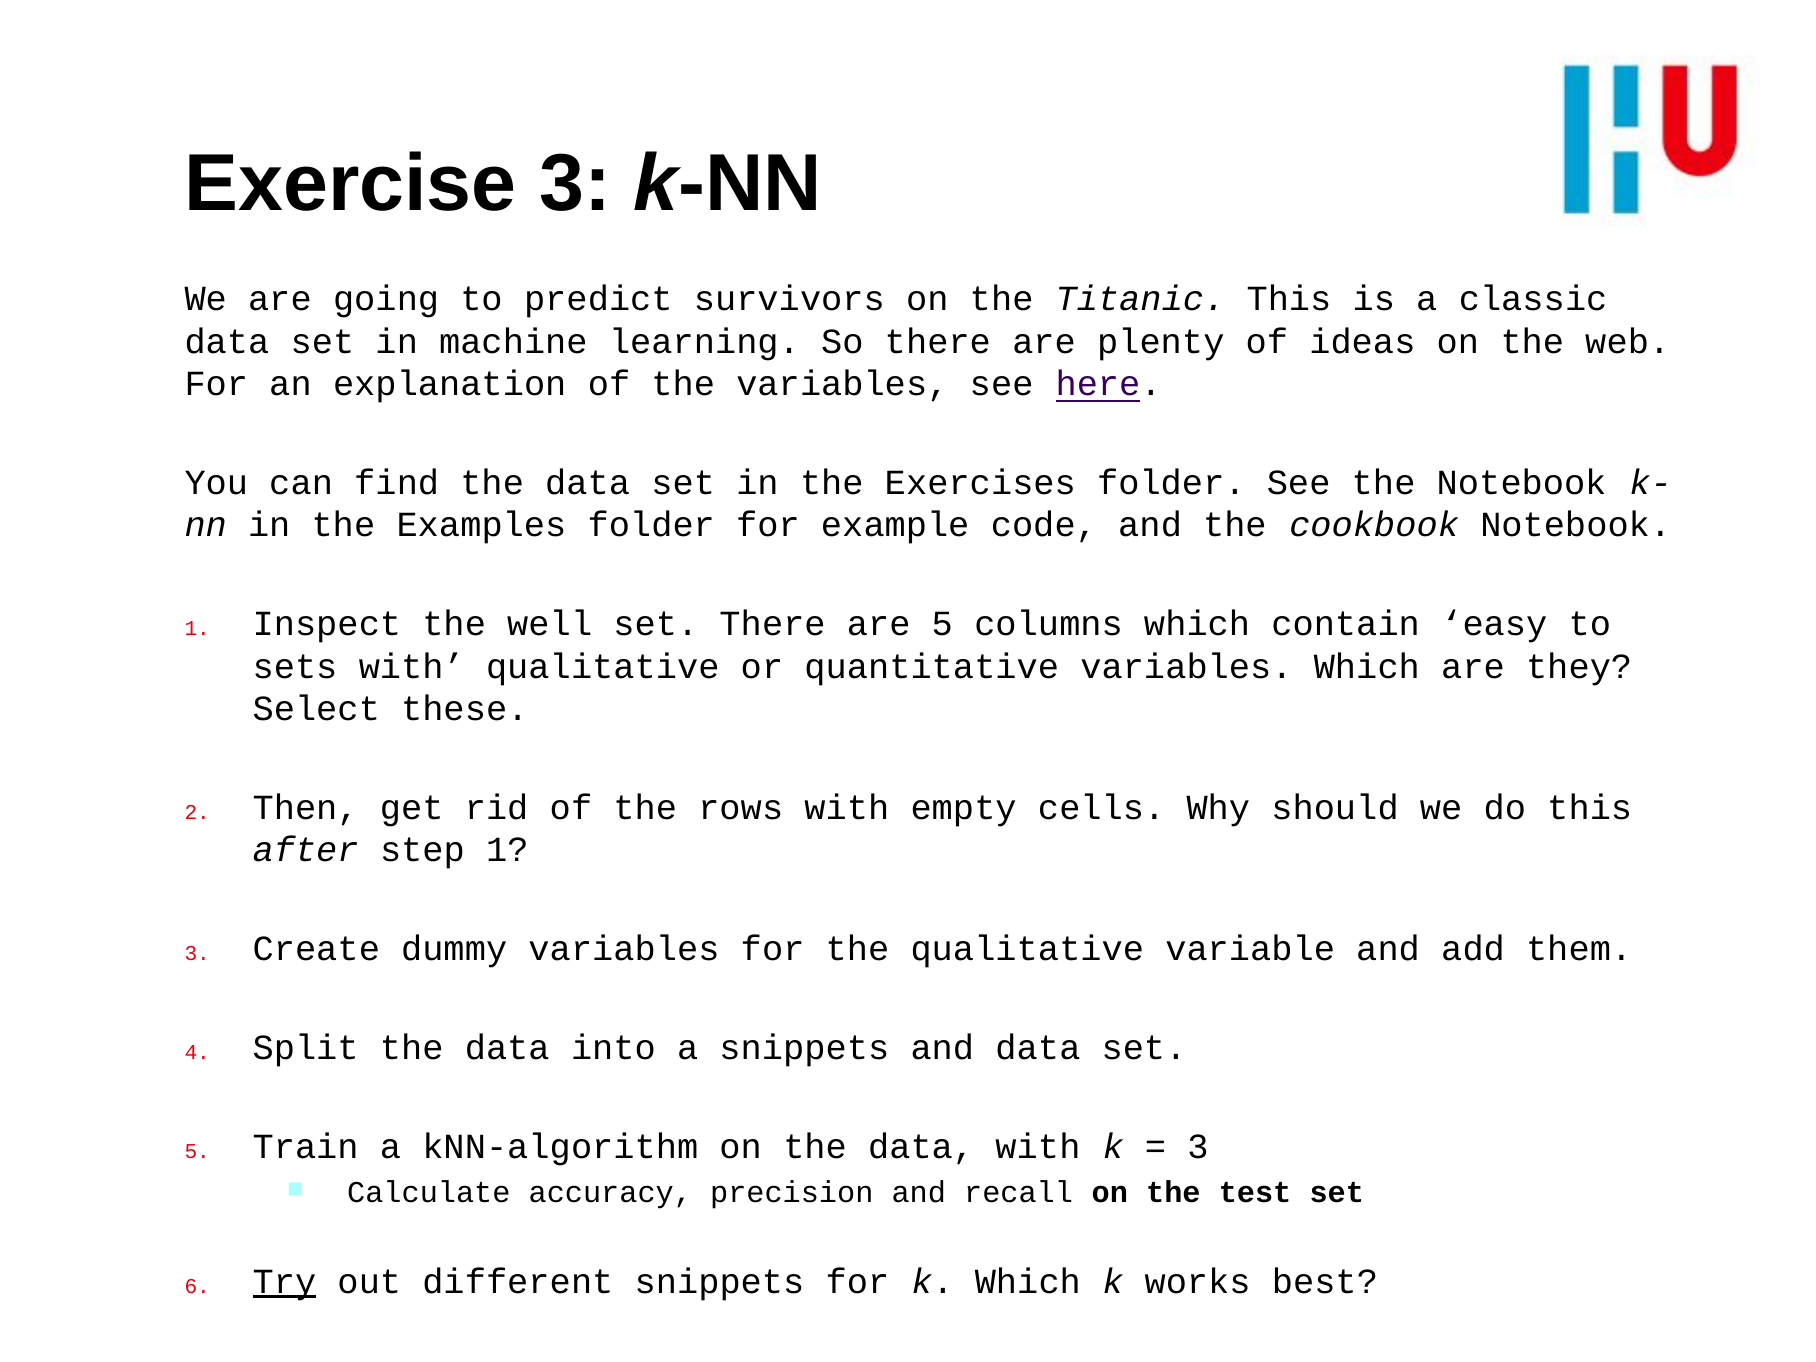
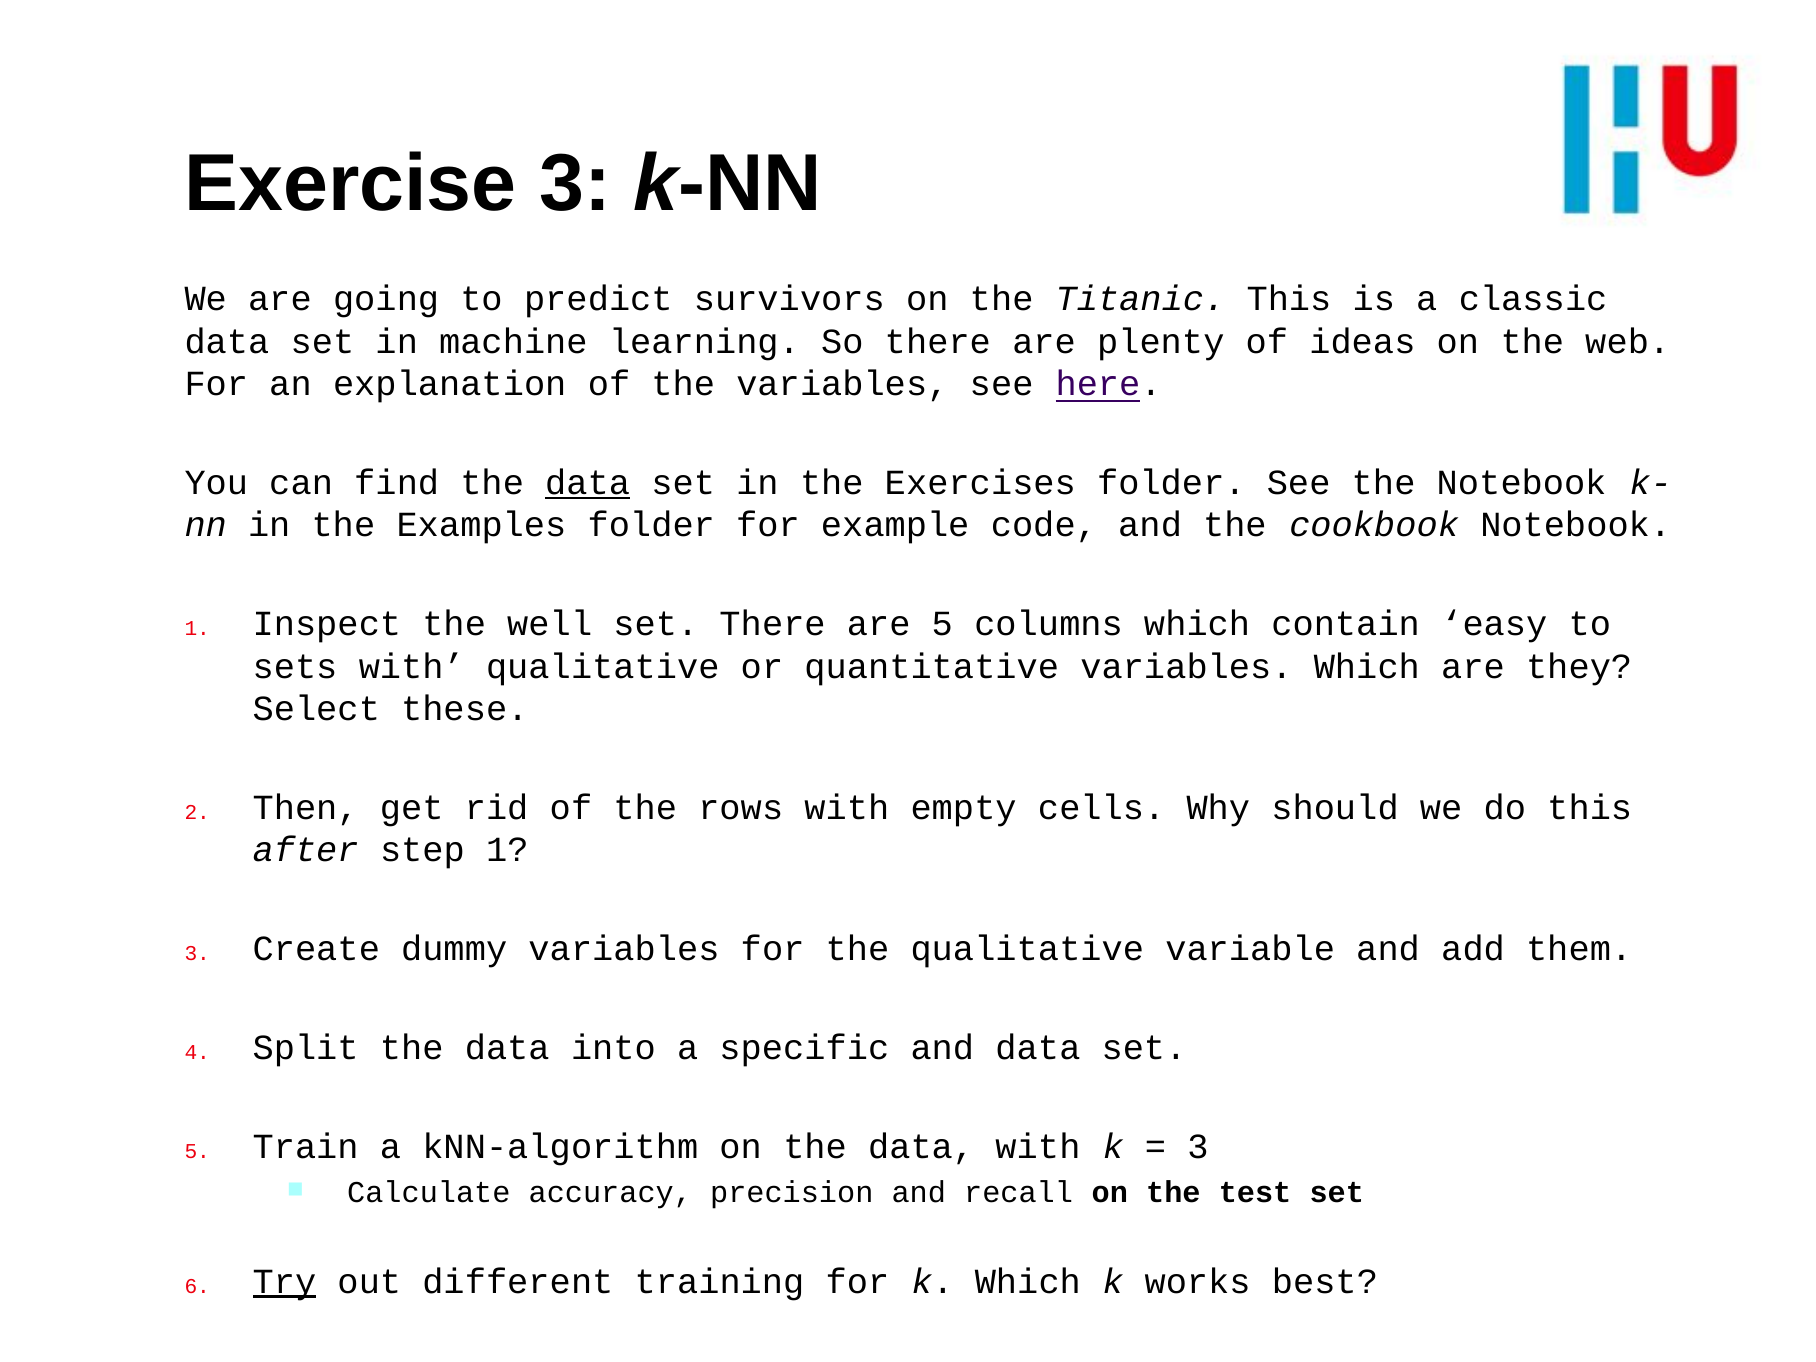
data underline: none -> present (588, 483)
a snippets: snippets -> specific (804, 1048)
different snippets: snippets -> training (719, 1281)
